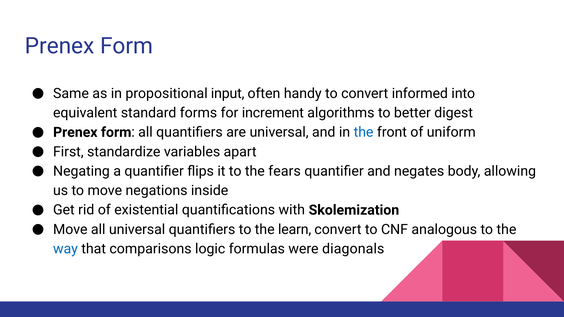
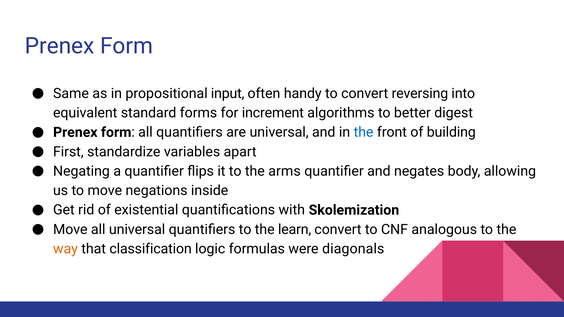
informed: informed -> reversing (420, 93)
uniform: uniform -> building (451, 132)
fears: fears -> arms (285, 171)
way colour: blue -> orange (65, 249)
comparisons: comparisons -> classification (151, 249)
